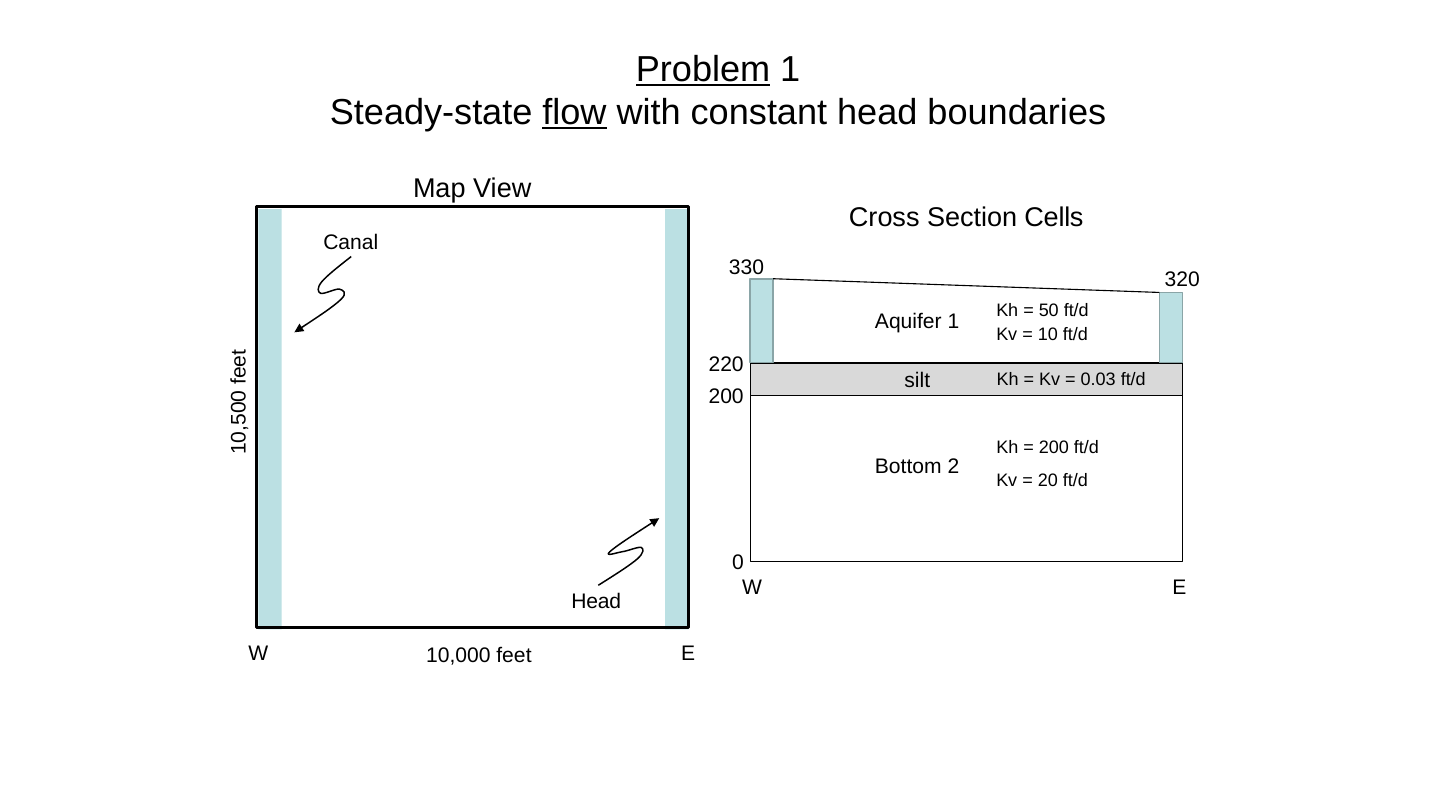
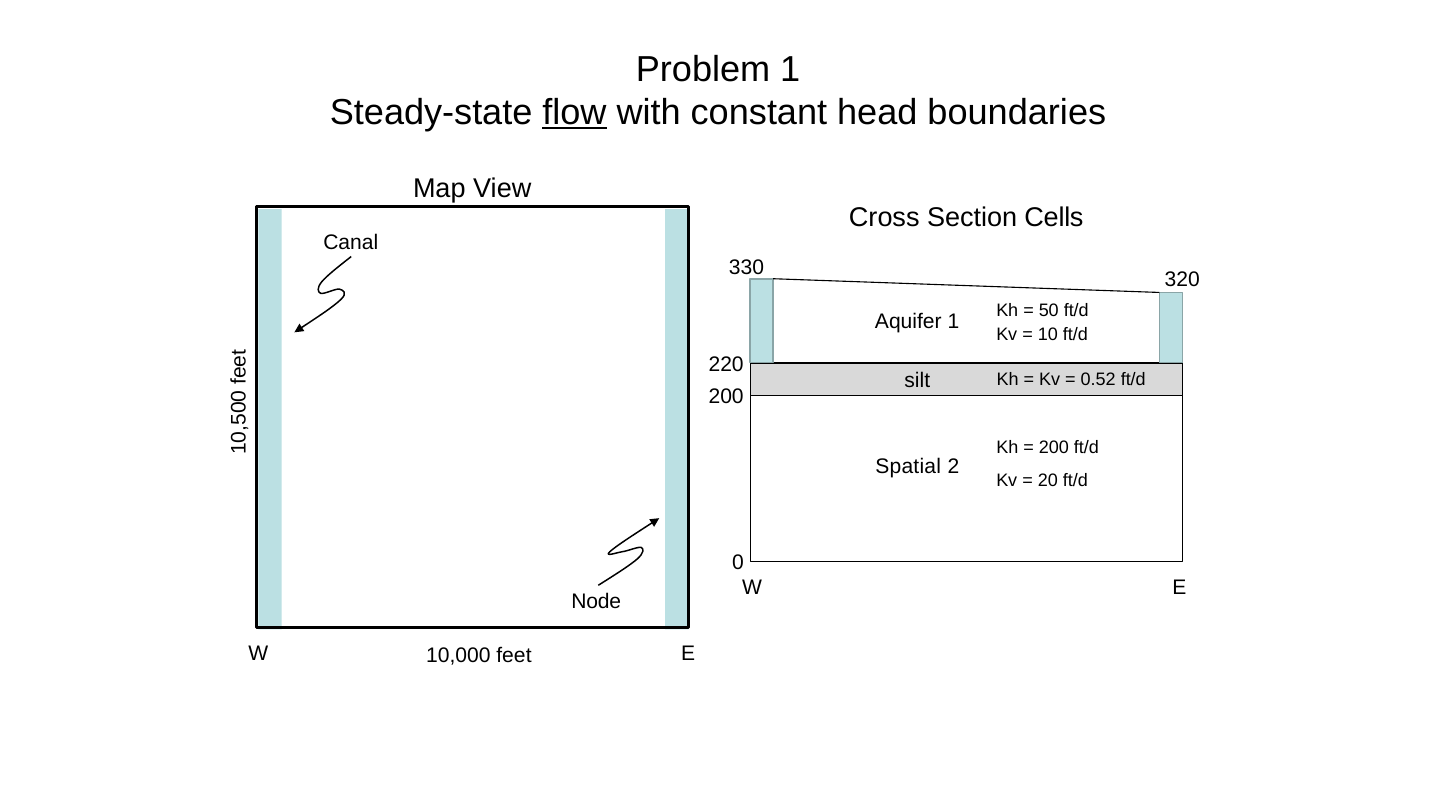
Problem underline: present -> none (703, 69)
0.03: 0.03 -> 0.52 (1098, 379)
Bottom: Bottom -> Spatial (908, 466)
Head: Head -> Node (596, 601)
